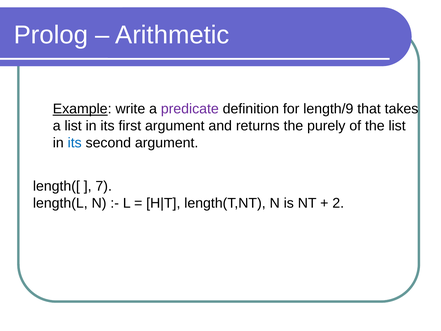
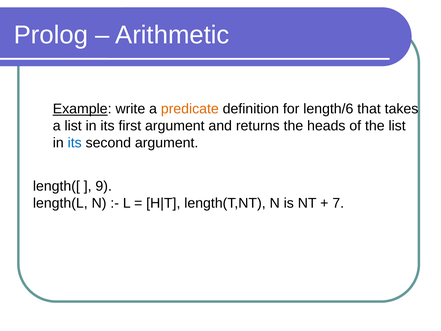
predicate colour: purple -> orange (190, 109)
length/9: length/9 -> length/6 (328, 109)
purely: purely -> heads (326, 126)
7: 7 -> 9 (104, 186)
2: 2 -> 7 (338, 203)
